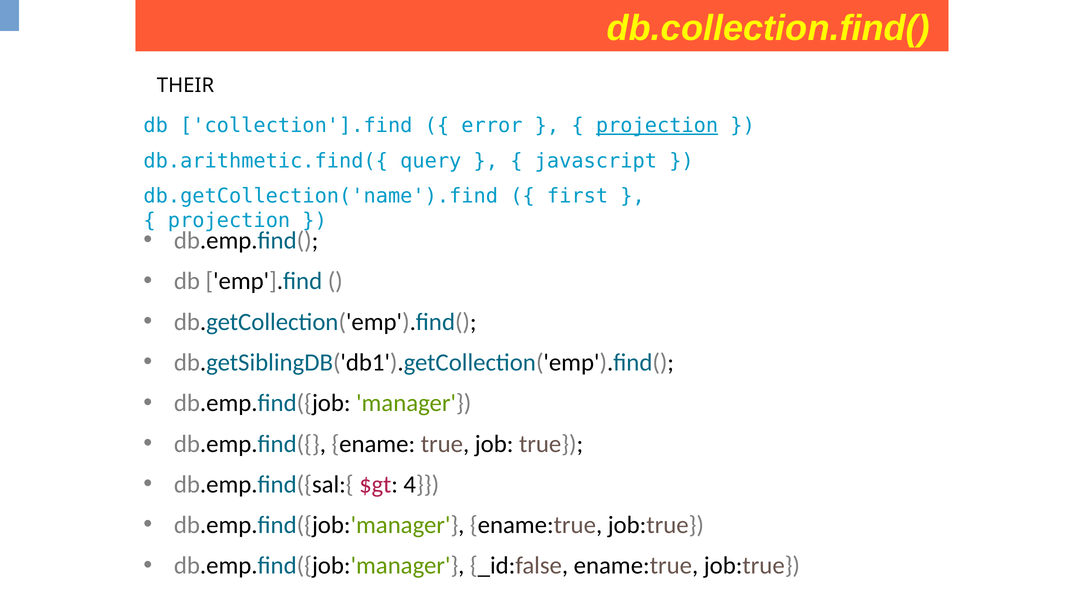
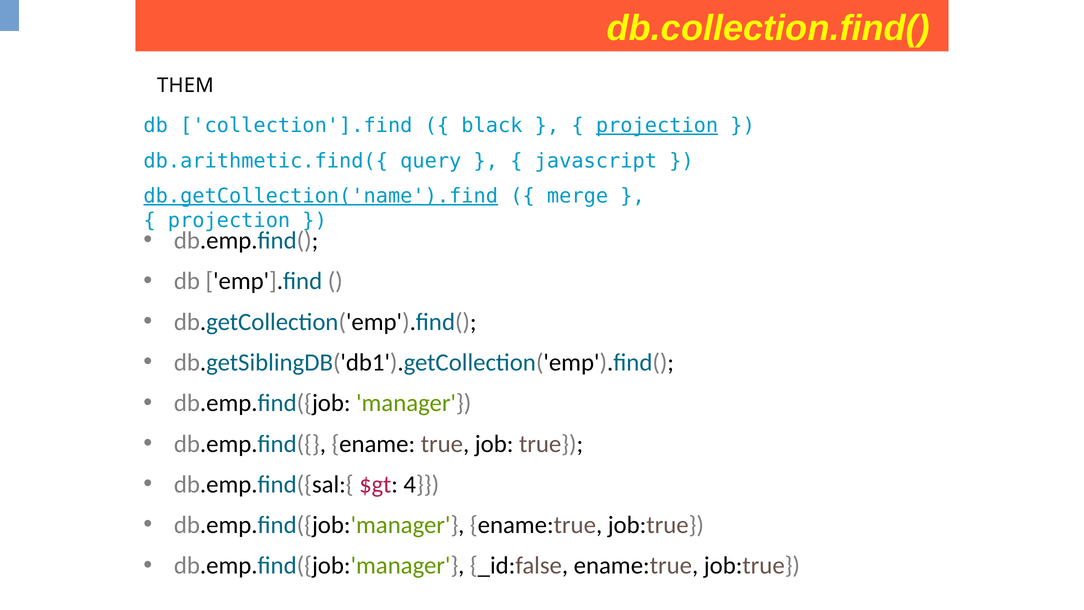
THEIR: THEIR -> THEM (185, 85)
error: error -> black (492, 126)
db.getCollection('name').find underline: none -> present (321, 196)
first: first -> merge (578, 196)
